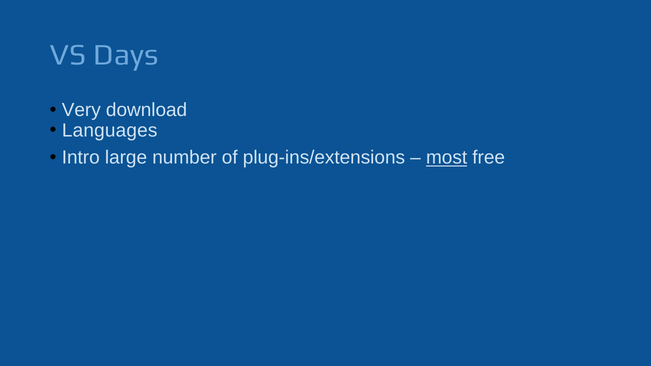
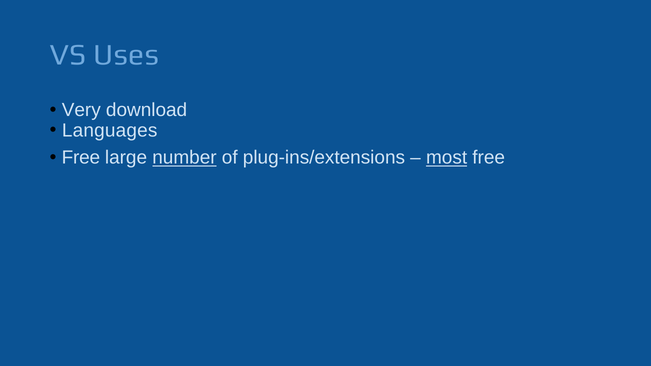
Days: Days -> Uses (126, 55)
Intro: Intro -> Free (81, 158)
number underline: none -> present (184, 158)
